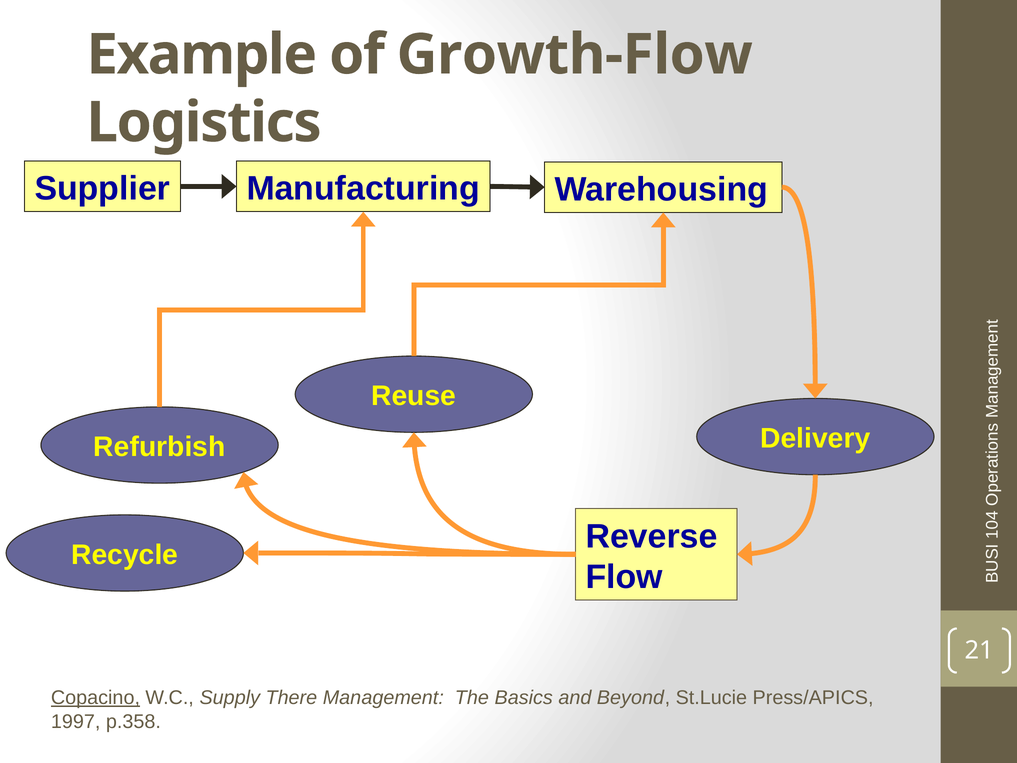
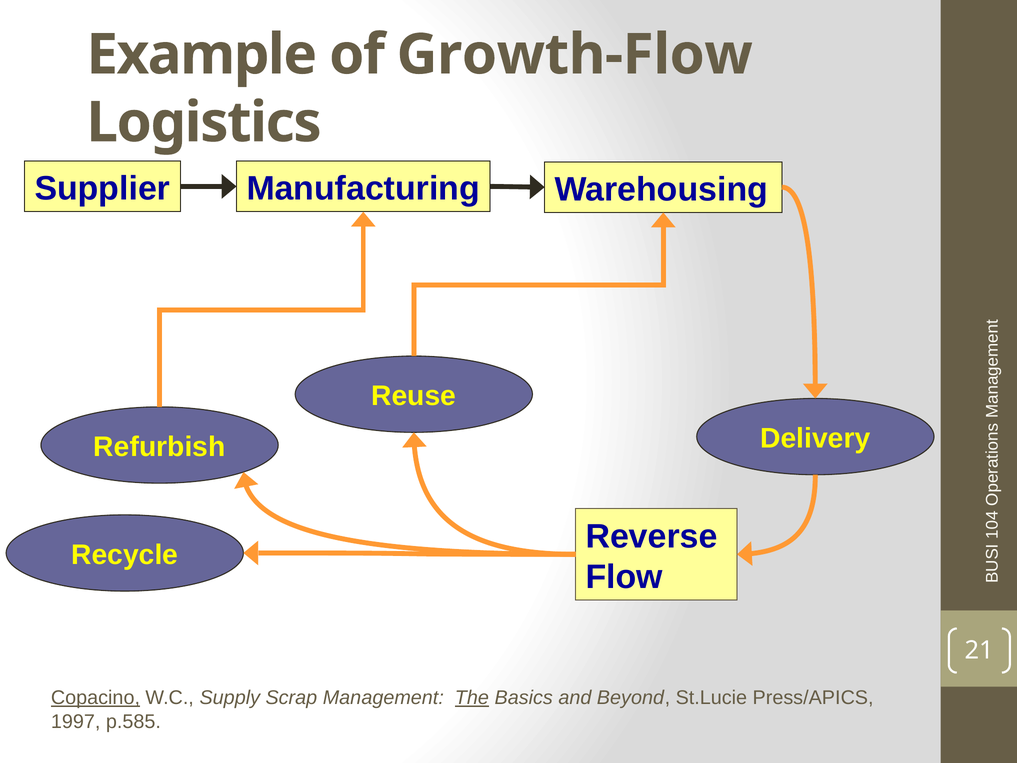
There: There -> Scrap (291, 698)
The underline: none -> present (472, 698)
p.358: p.358 -> p.585 (133, 721)
